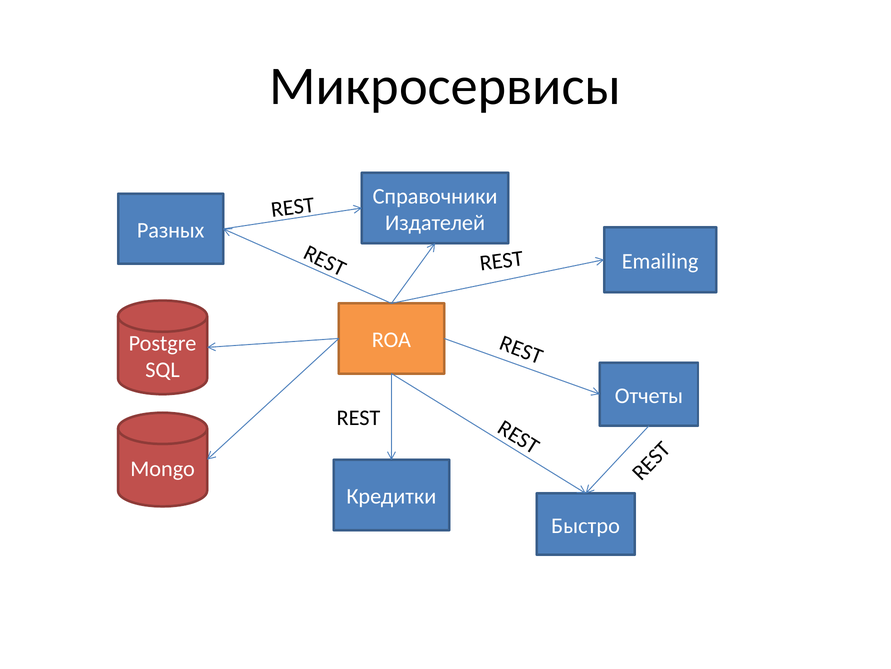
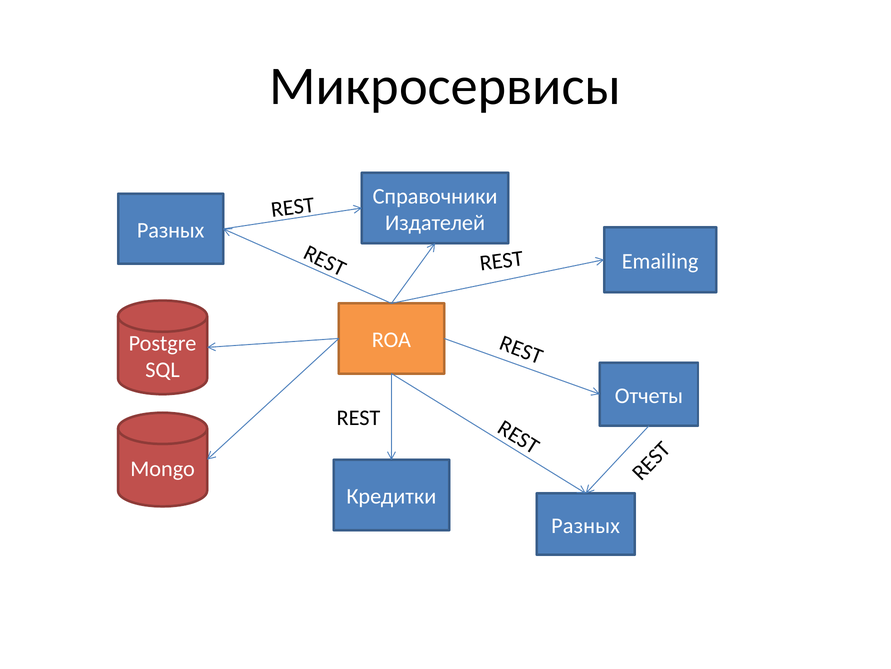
Быстро: Быстро -> Разных (586, 525)
